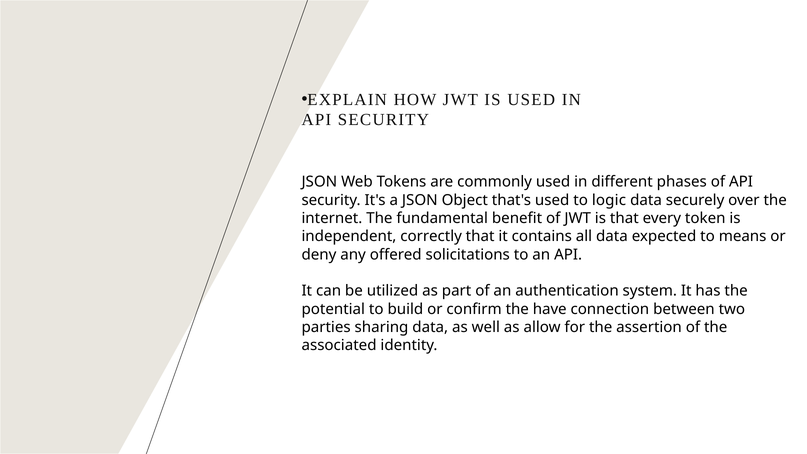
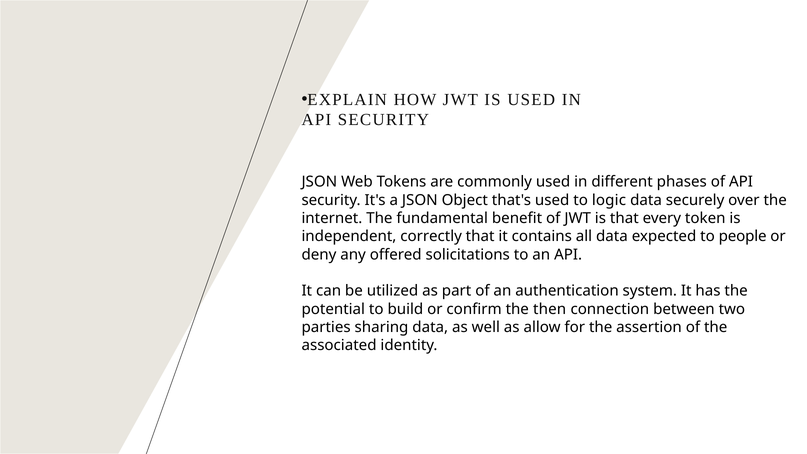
means: means -> people (743, 236)
have: have -> then (550, 309)
